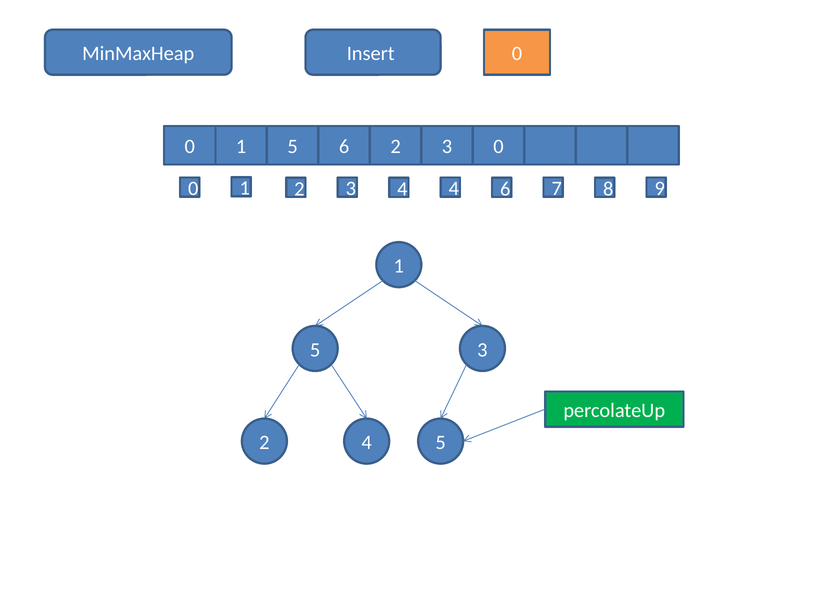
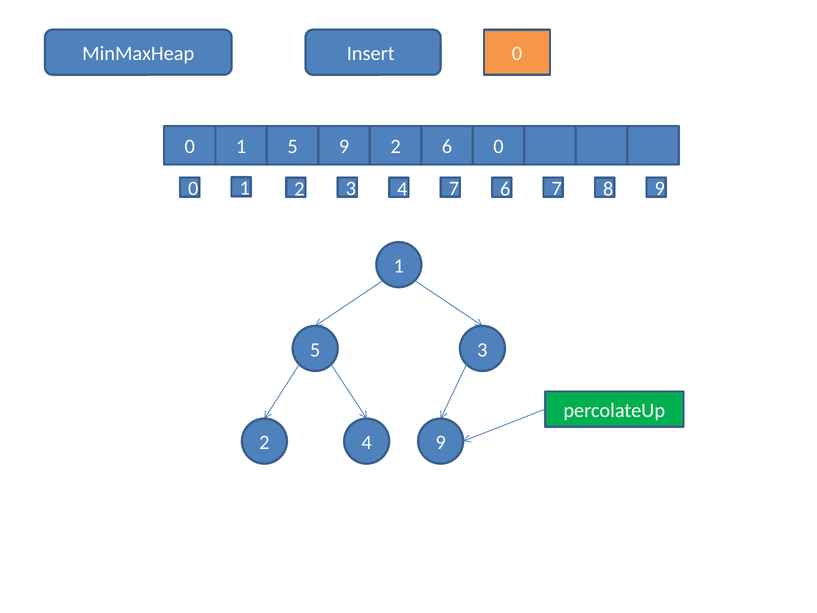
5 6: 6 -> 9 (344, 147)
3: 3 -> 6 (447, 147)
4 4: 4 -> 7 (454, 188)
4 5: 5 -> 9 (441, 442)
